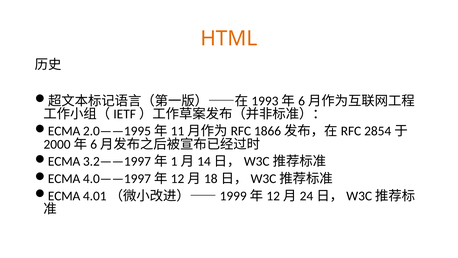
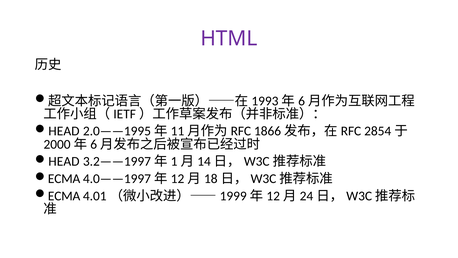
HTML colour: orange -> purple (229, 38)
ECMA: ECMA -> HEAD (64, 131)
ECMA: ECMA -> HEAD (64, 161)
